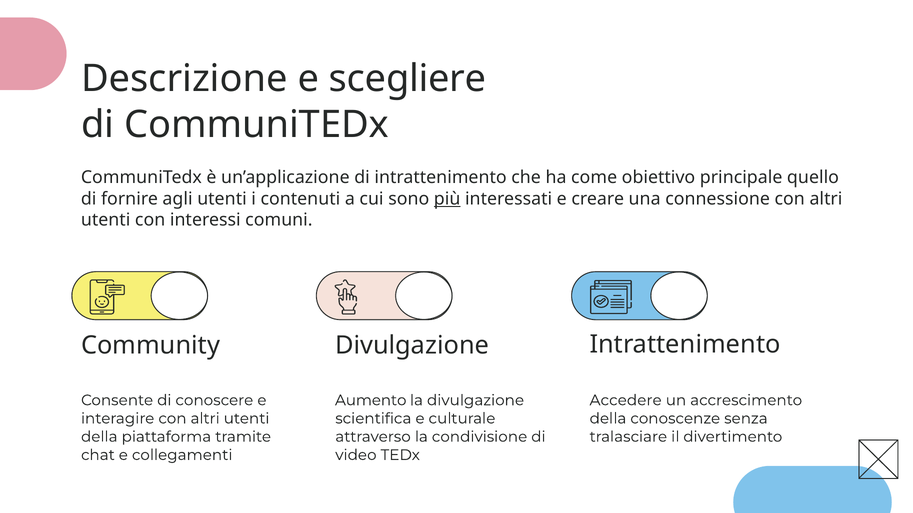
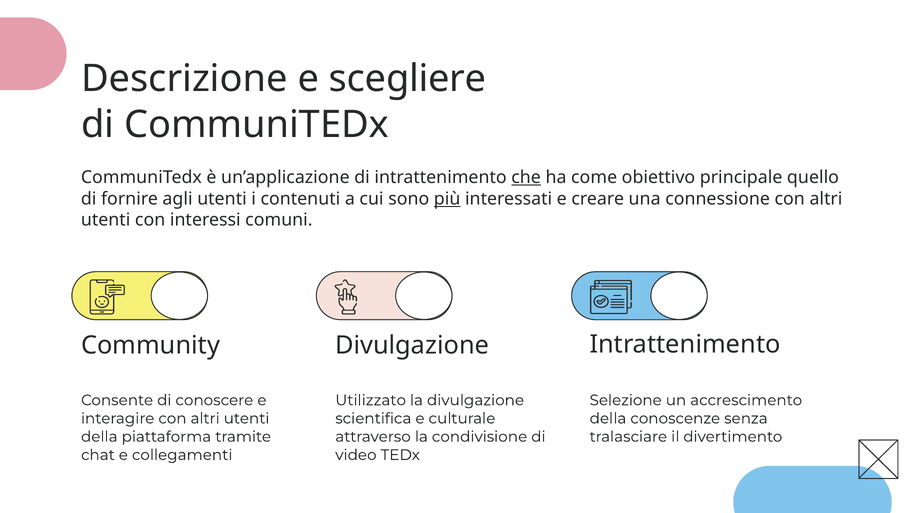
che underline: none -> present (526, 178)
Aumento: Aumento -> Utilizzato (371, 401)
Accedere: Accedere -> Selezione (626, 401)
